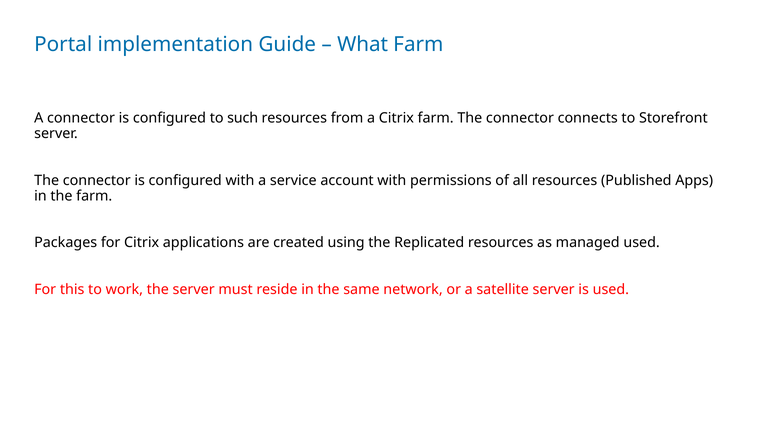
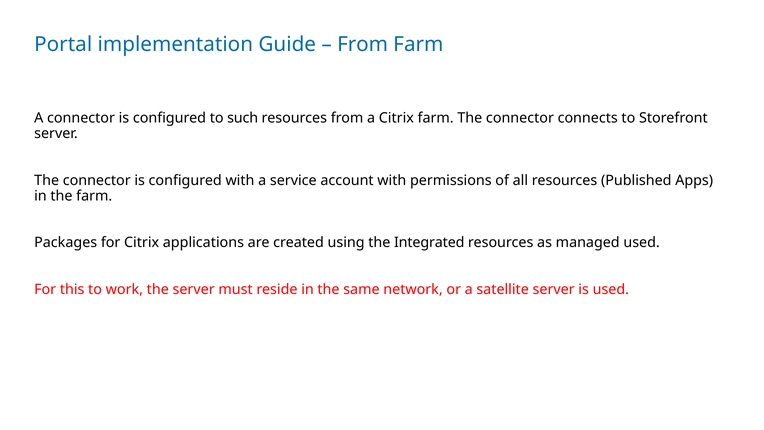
What: What -> From (363, 44)
Replicated: Replicated -> Integrated (429, 243)
